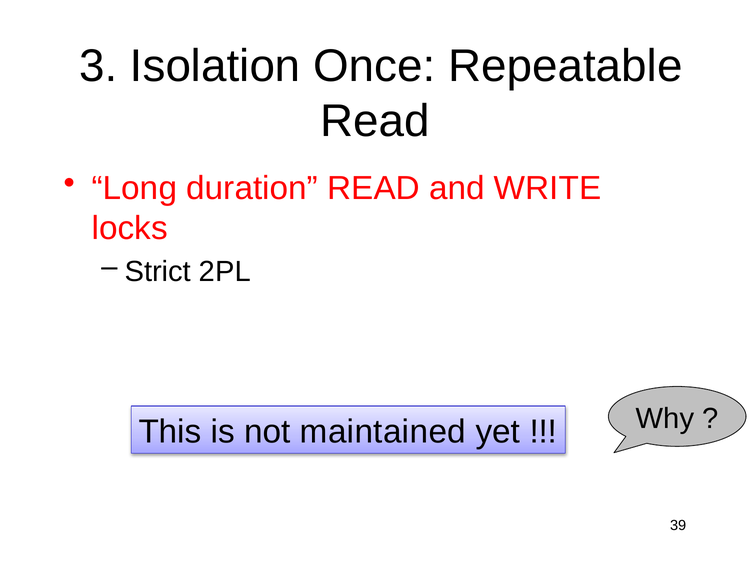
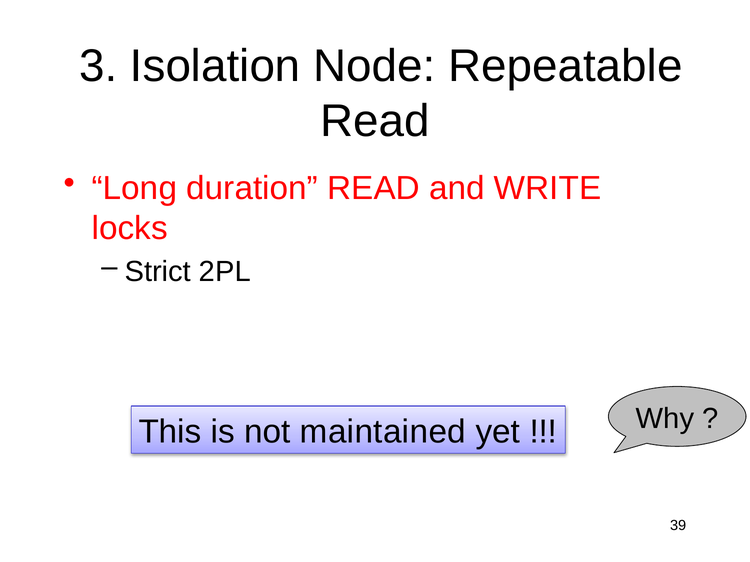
Once: Once -> Node (374, 66)
